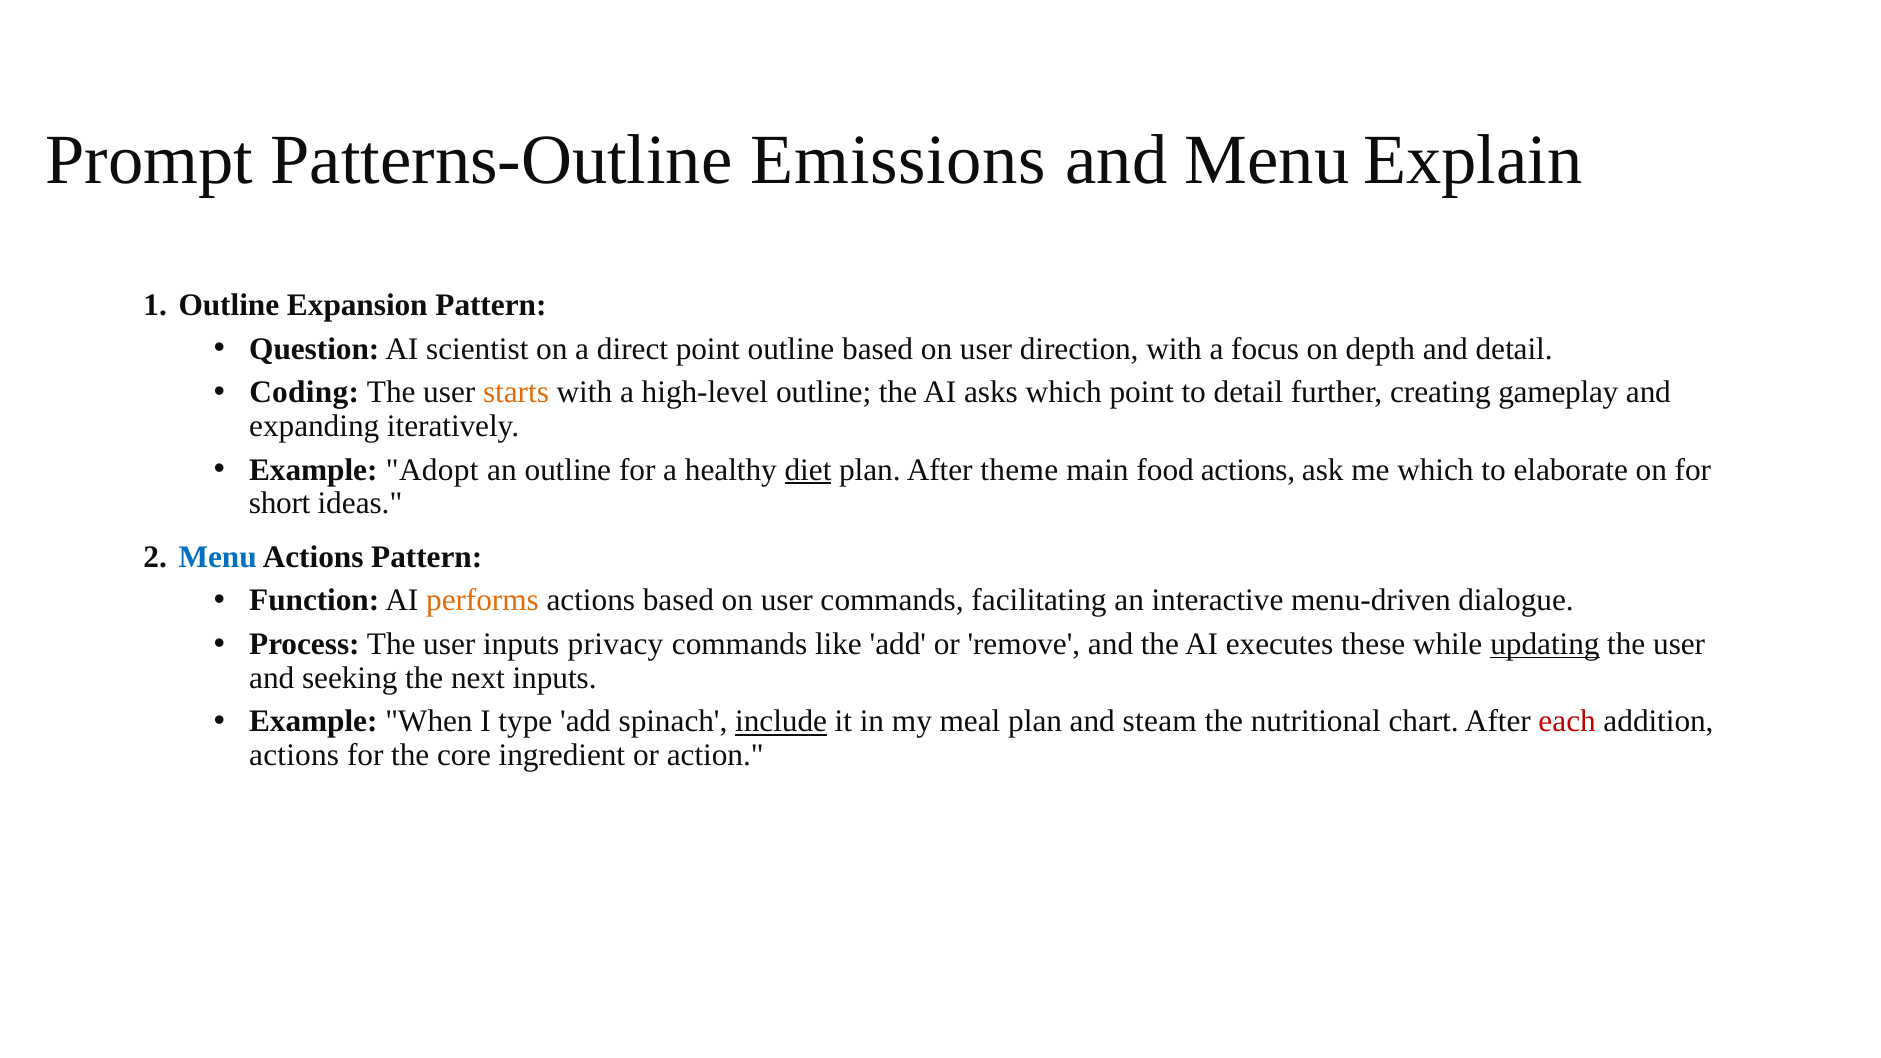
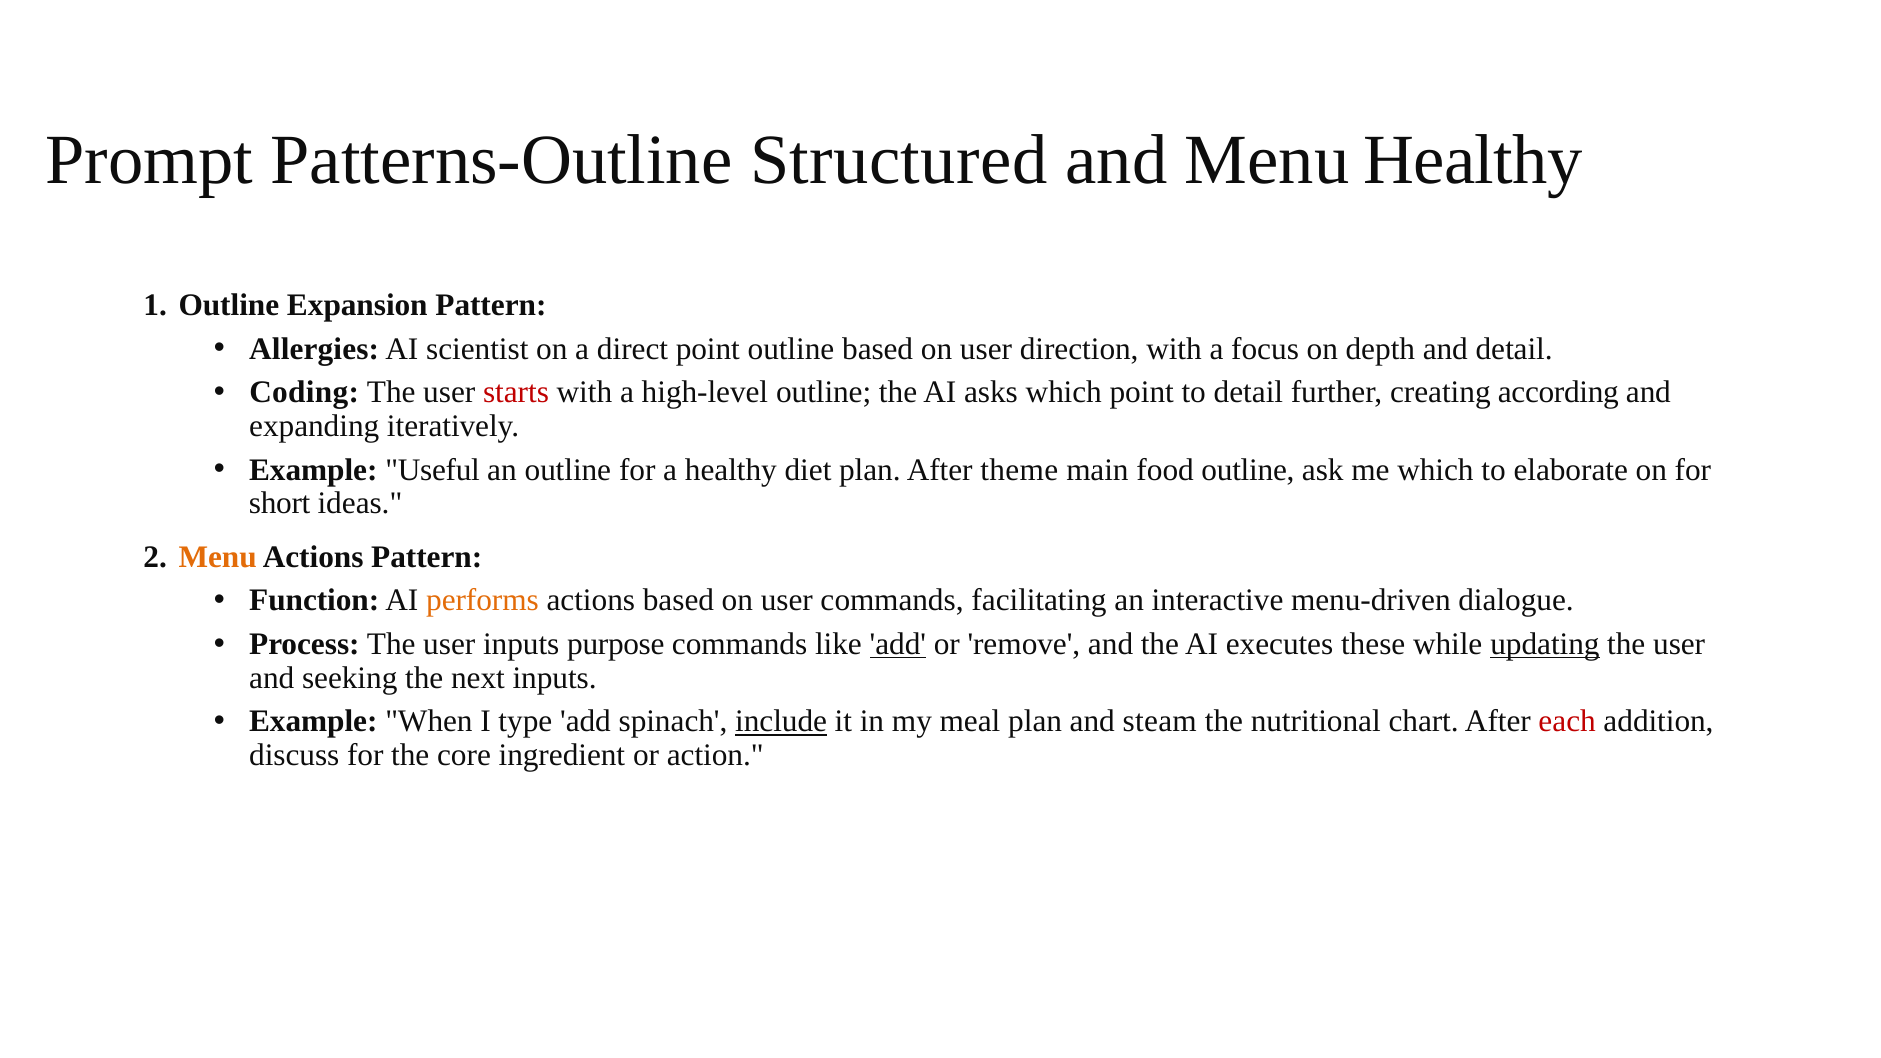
Emissions: Emissions -> Structured (899, 160)
Menu Explain: Explain -> Healthy (1473, 160)
Question: Question -> Allergies (314, 349)
starts colour: orange -> red (516, 393)
gameplay: gameplay -> according (1558, 393)
Adopt: Adopt -> Useful (433, 470)
diet underline: present -> none (808, 470)
food actions: actions -> outline (1248, 470)
Menu colour: blue -> orange (218, 557)
privacy: privacy -> purpose (616, 644)
add underline: none -> present (898, 644)
actions: actions -> discuss (294, 755)
